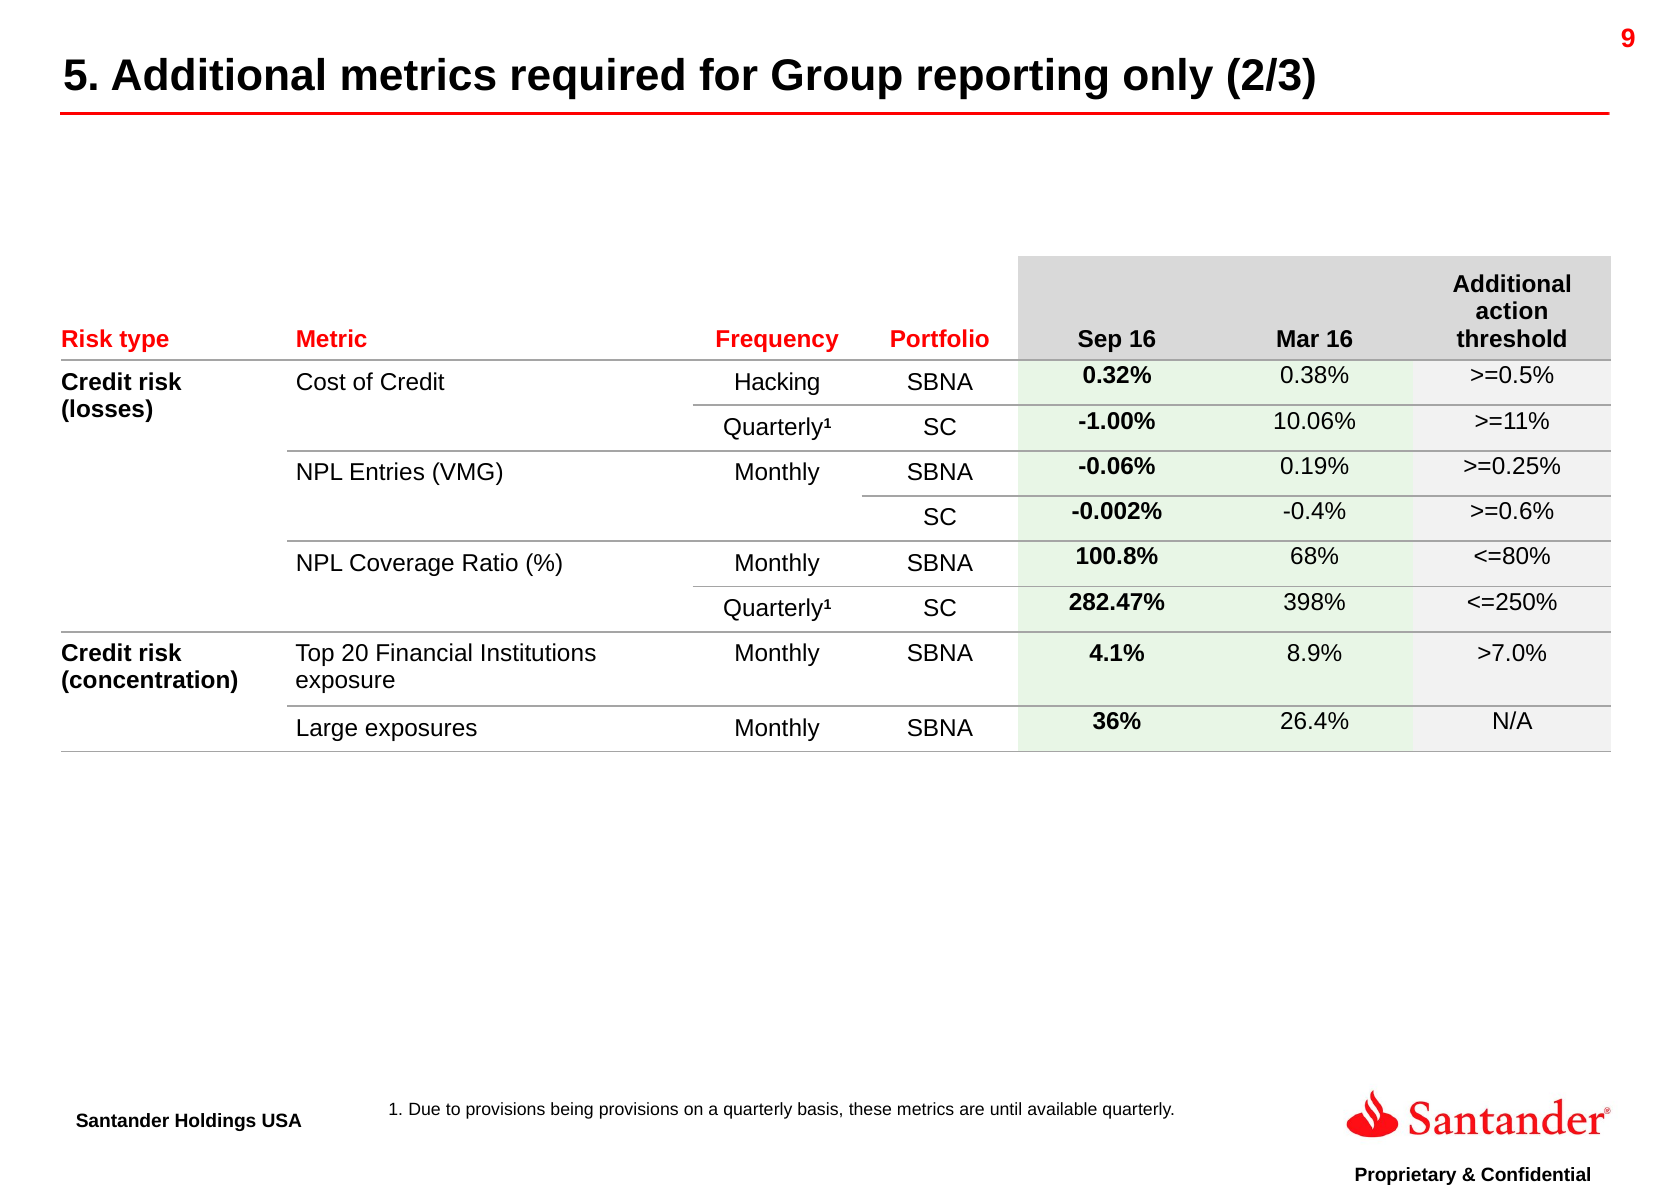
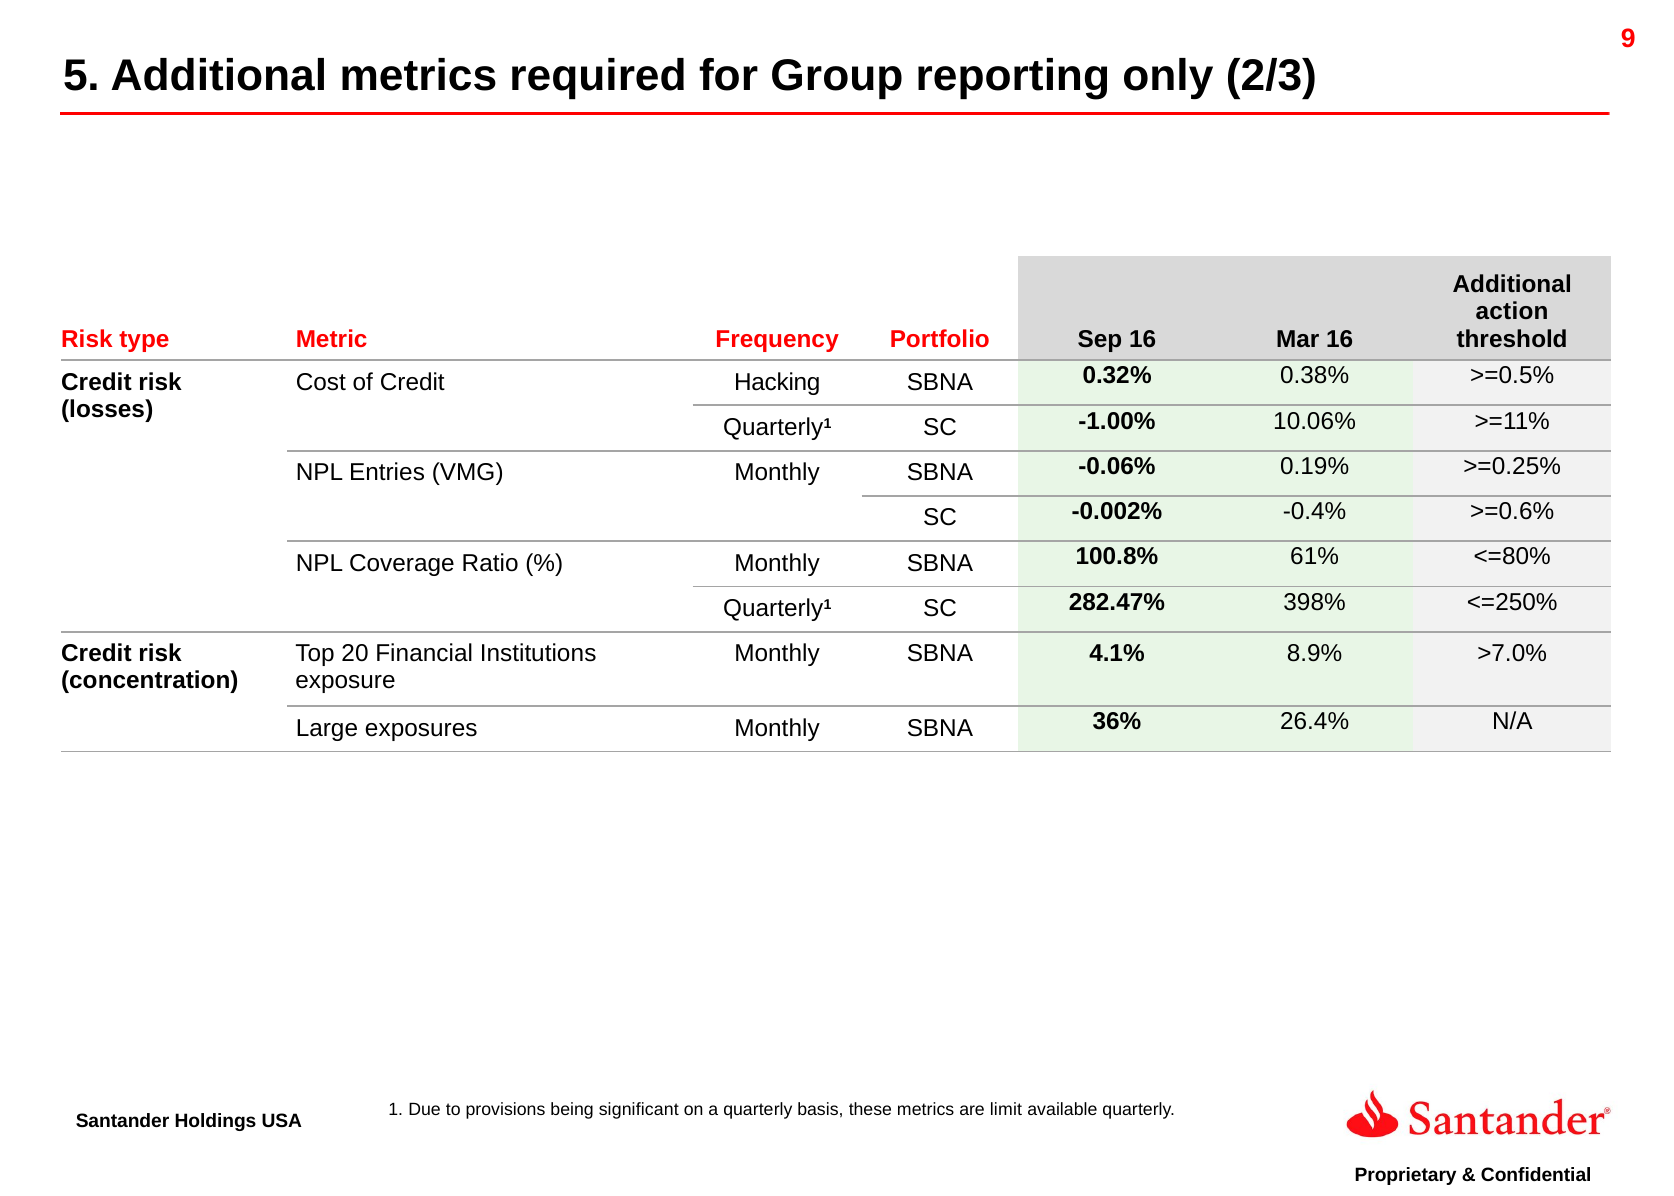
68%: 68% -> 61% (1315, 557)
being provisions: provisions -> significant (639, 1110)
until: until -> limit (1006, 1110)
